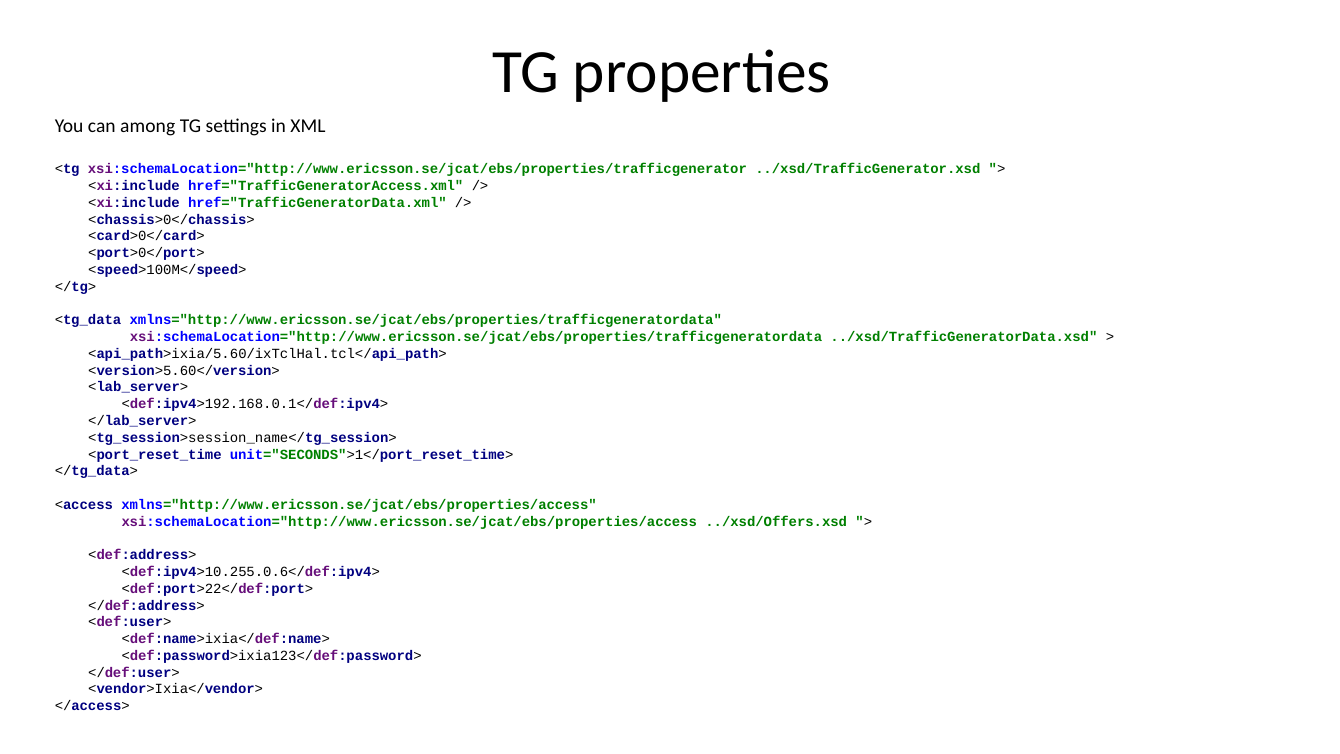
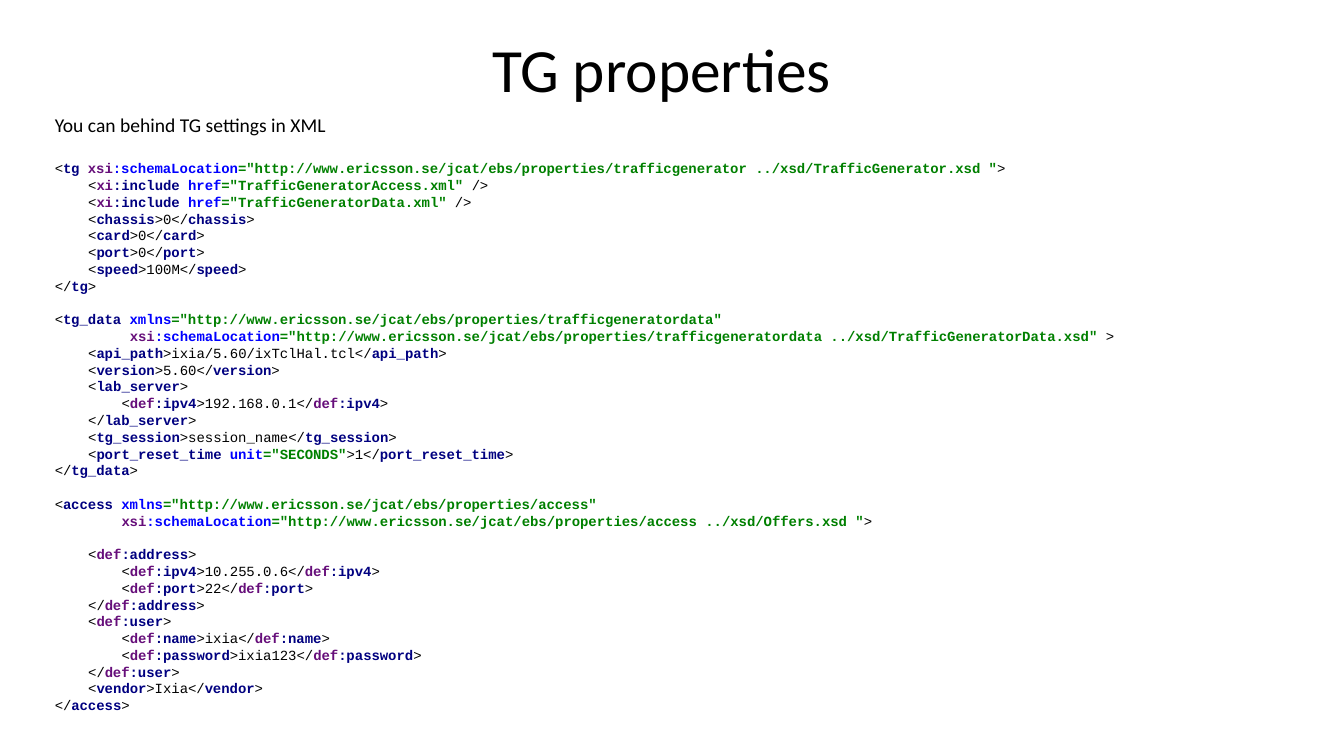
among: among -> behind (148, 126)
